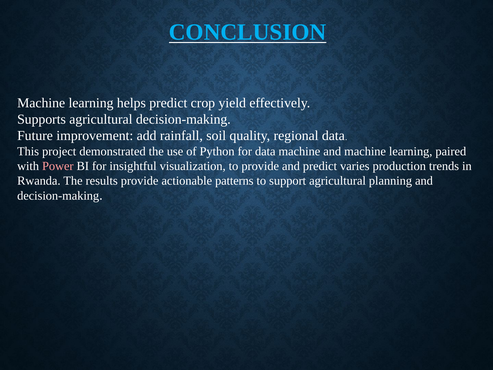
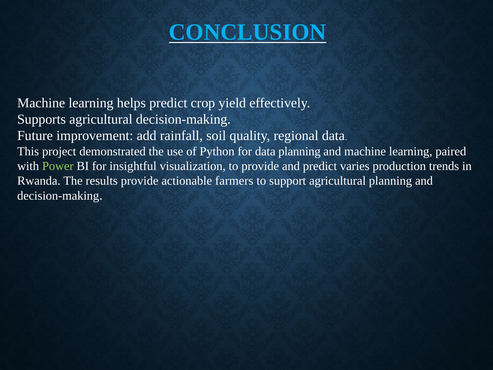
data machine: machine -> planning (299, 151)
Power colour: pink -> light green (58, 166)
patterns: patterns -> farmers (234, 181)
